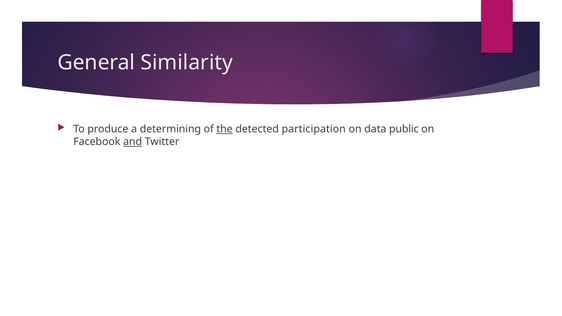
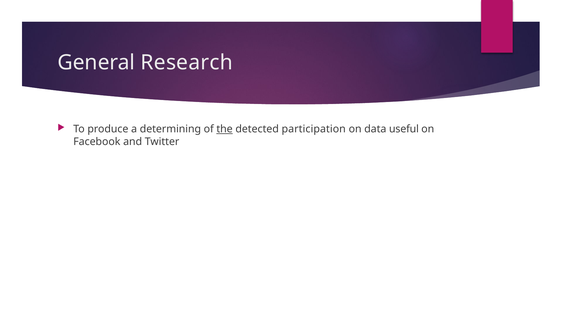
Similarity: Similarity -> Research (187, 63)
public: public -> useful (404, 129)
and underline: present -> none (133, 142)
